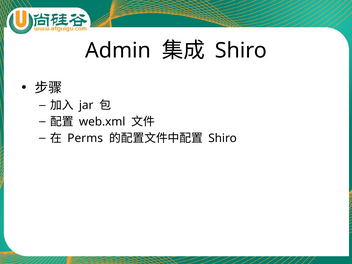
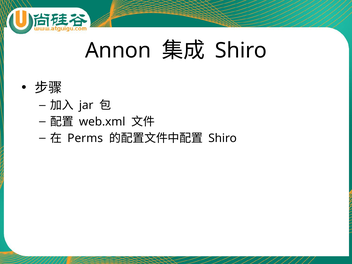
Admin: Admin -> Annon (118, 50)
